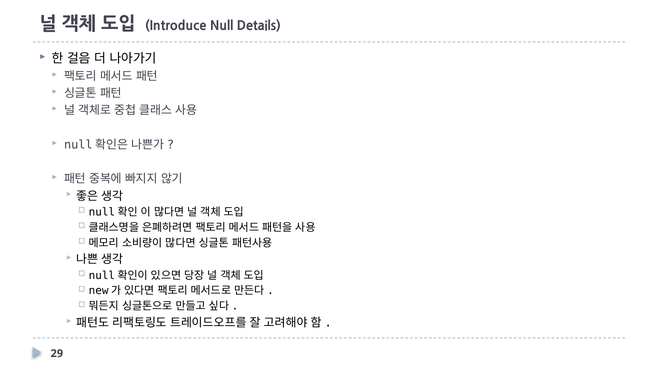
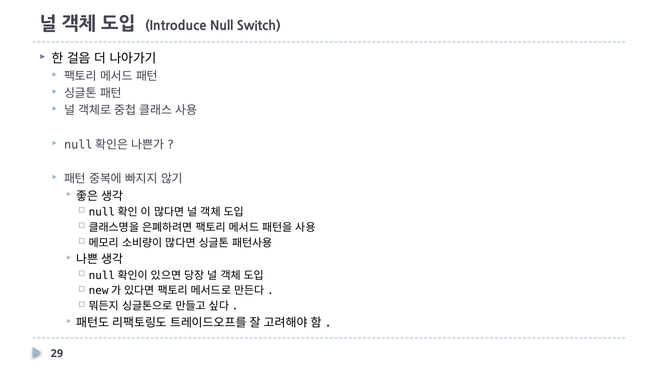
Details: Details -> Switch (259, 26)
